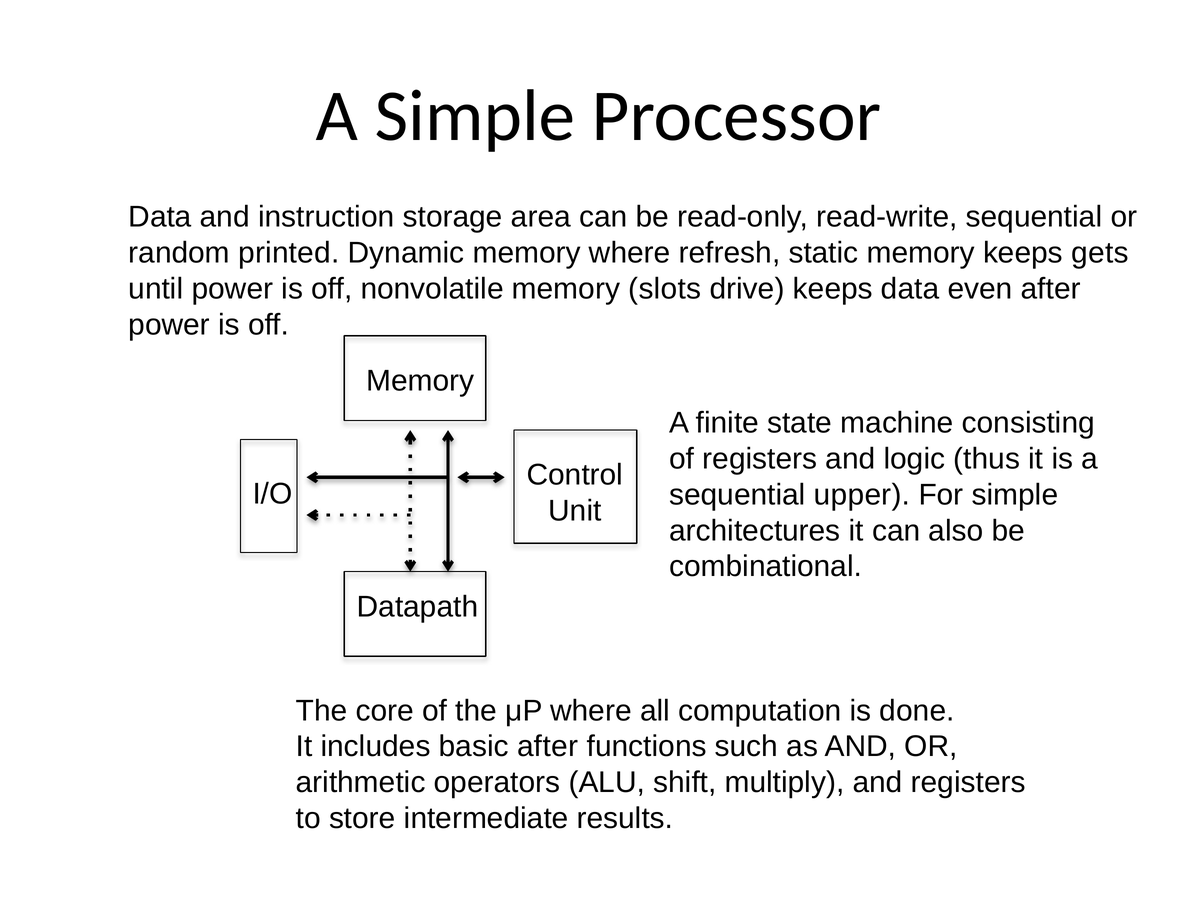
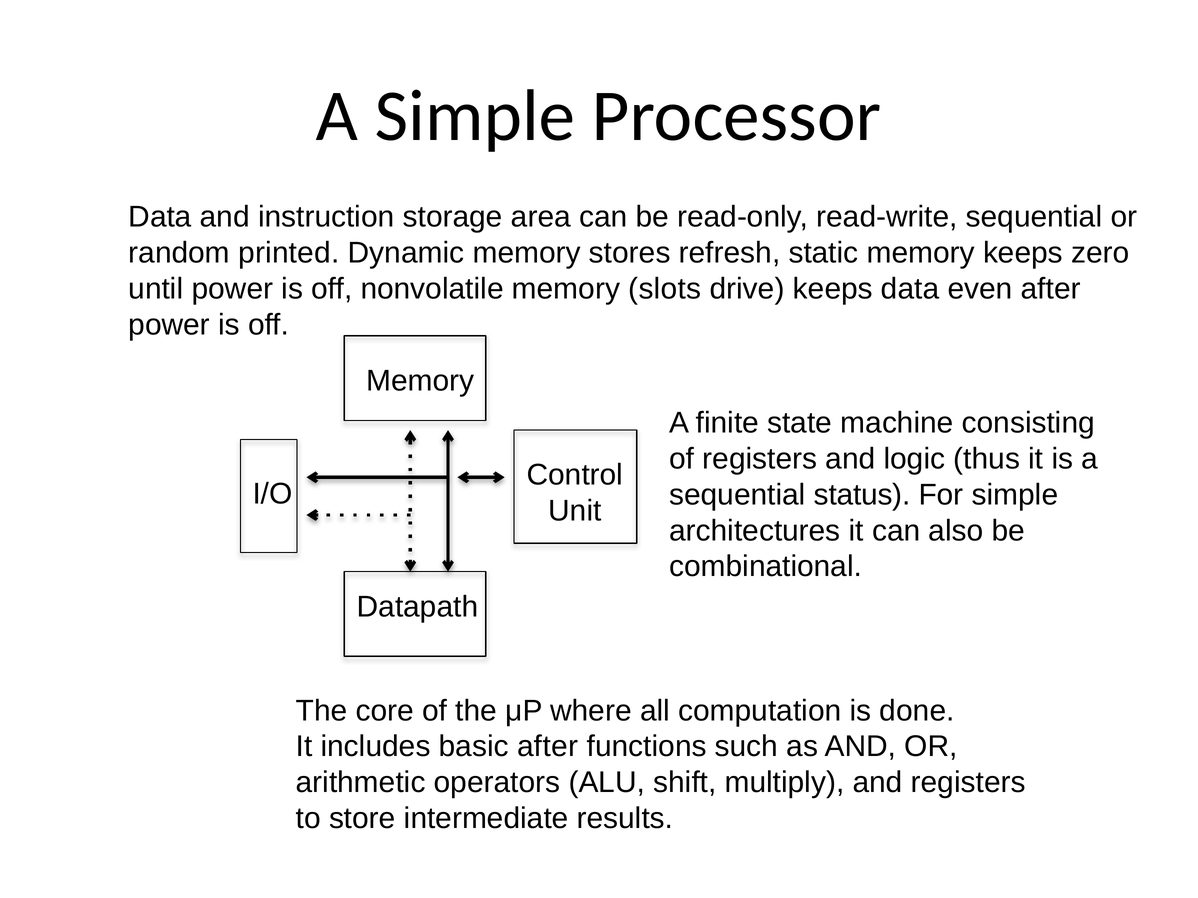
memory where: where -> stores (630, 253)
gets: gets -> zero (1100, 253)
upper: upper -> status (862, 495)
